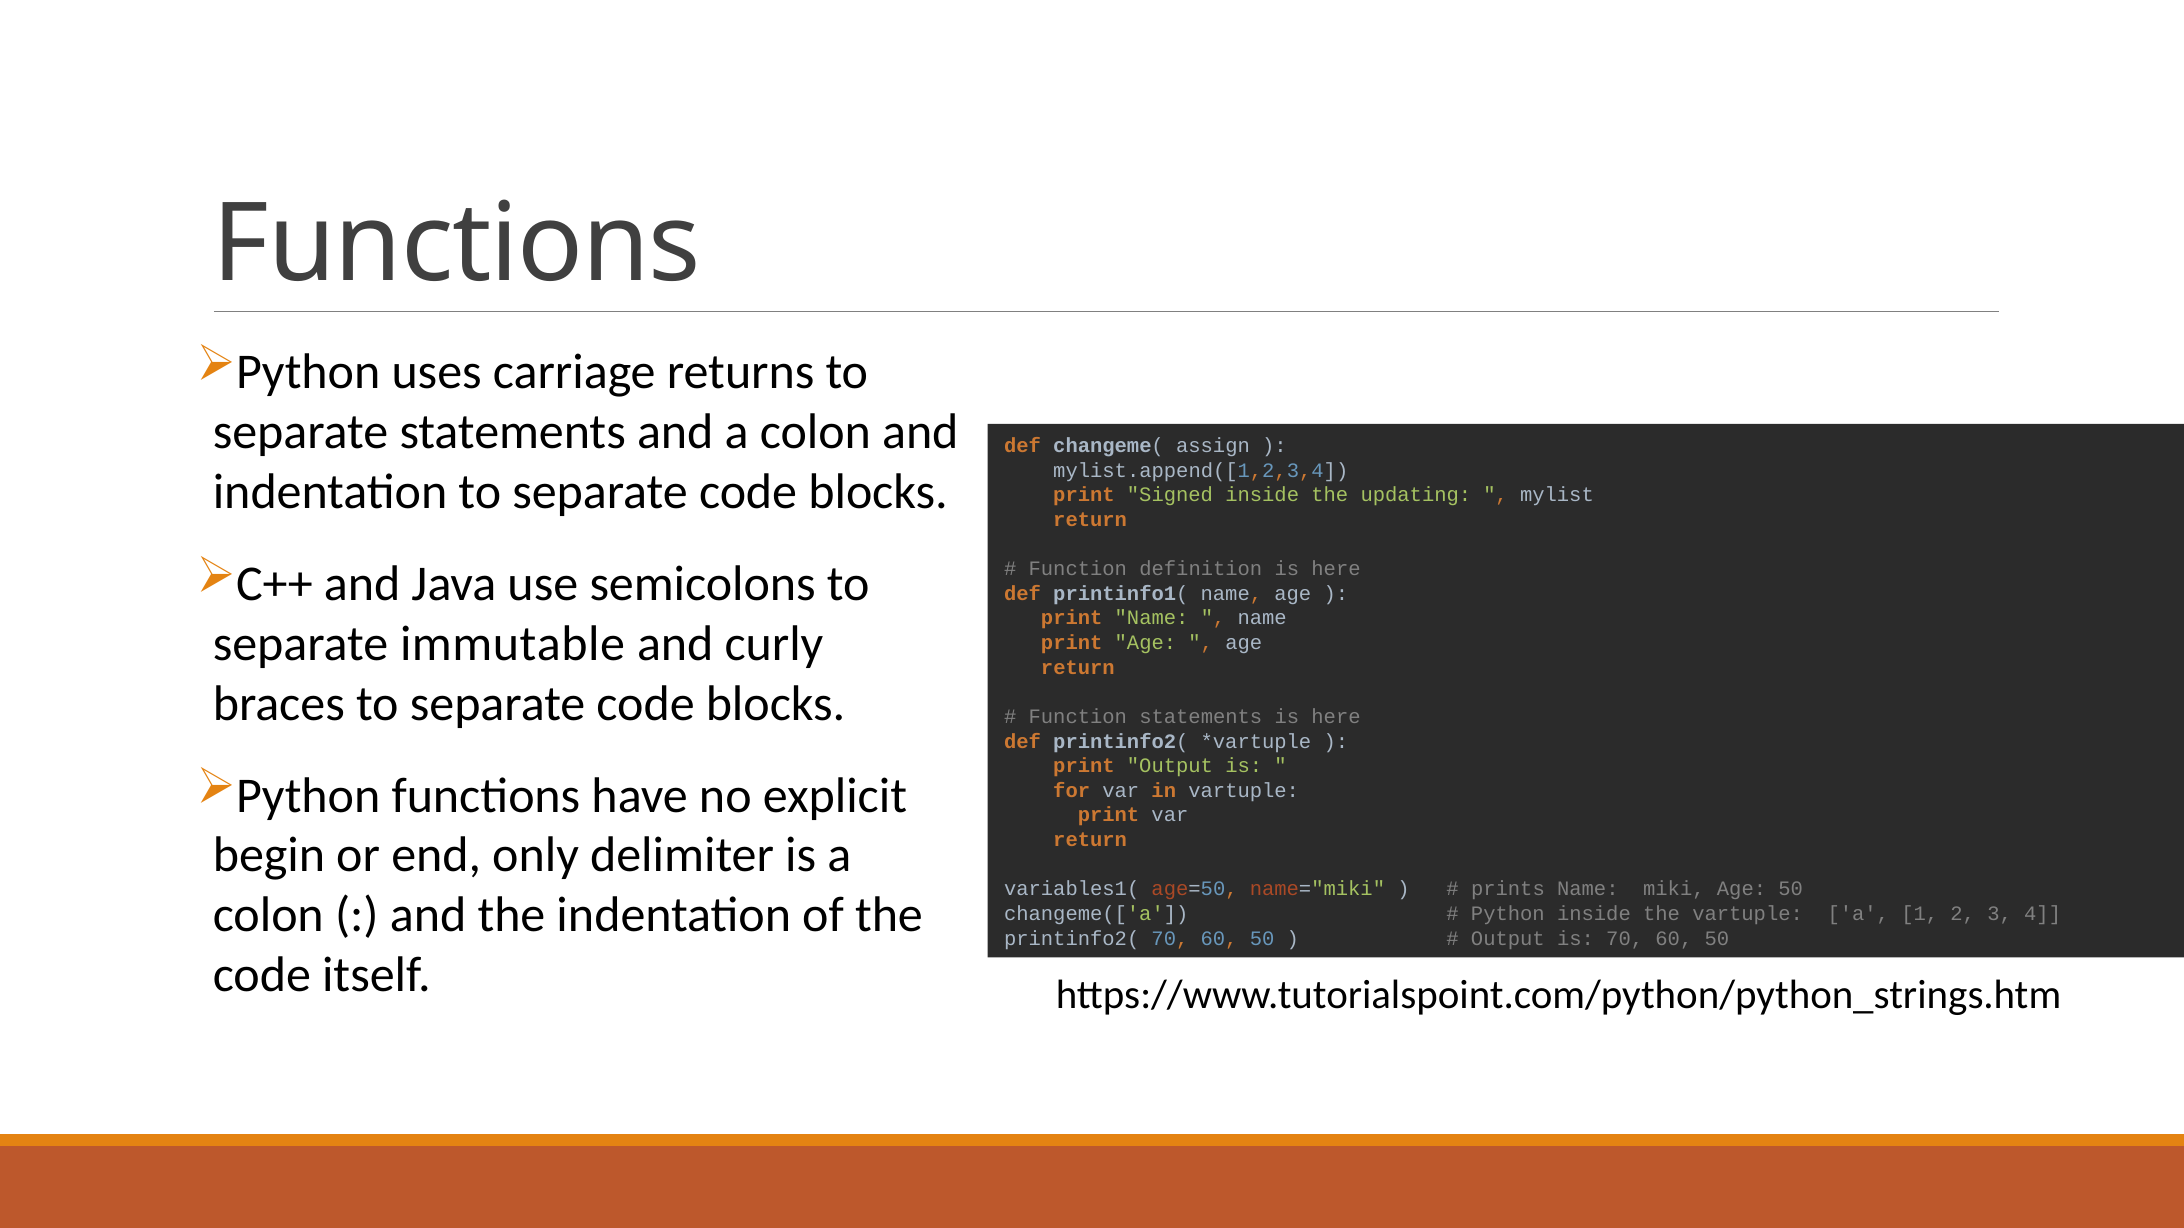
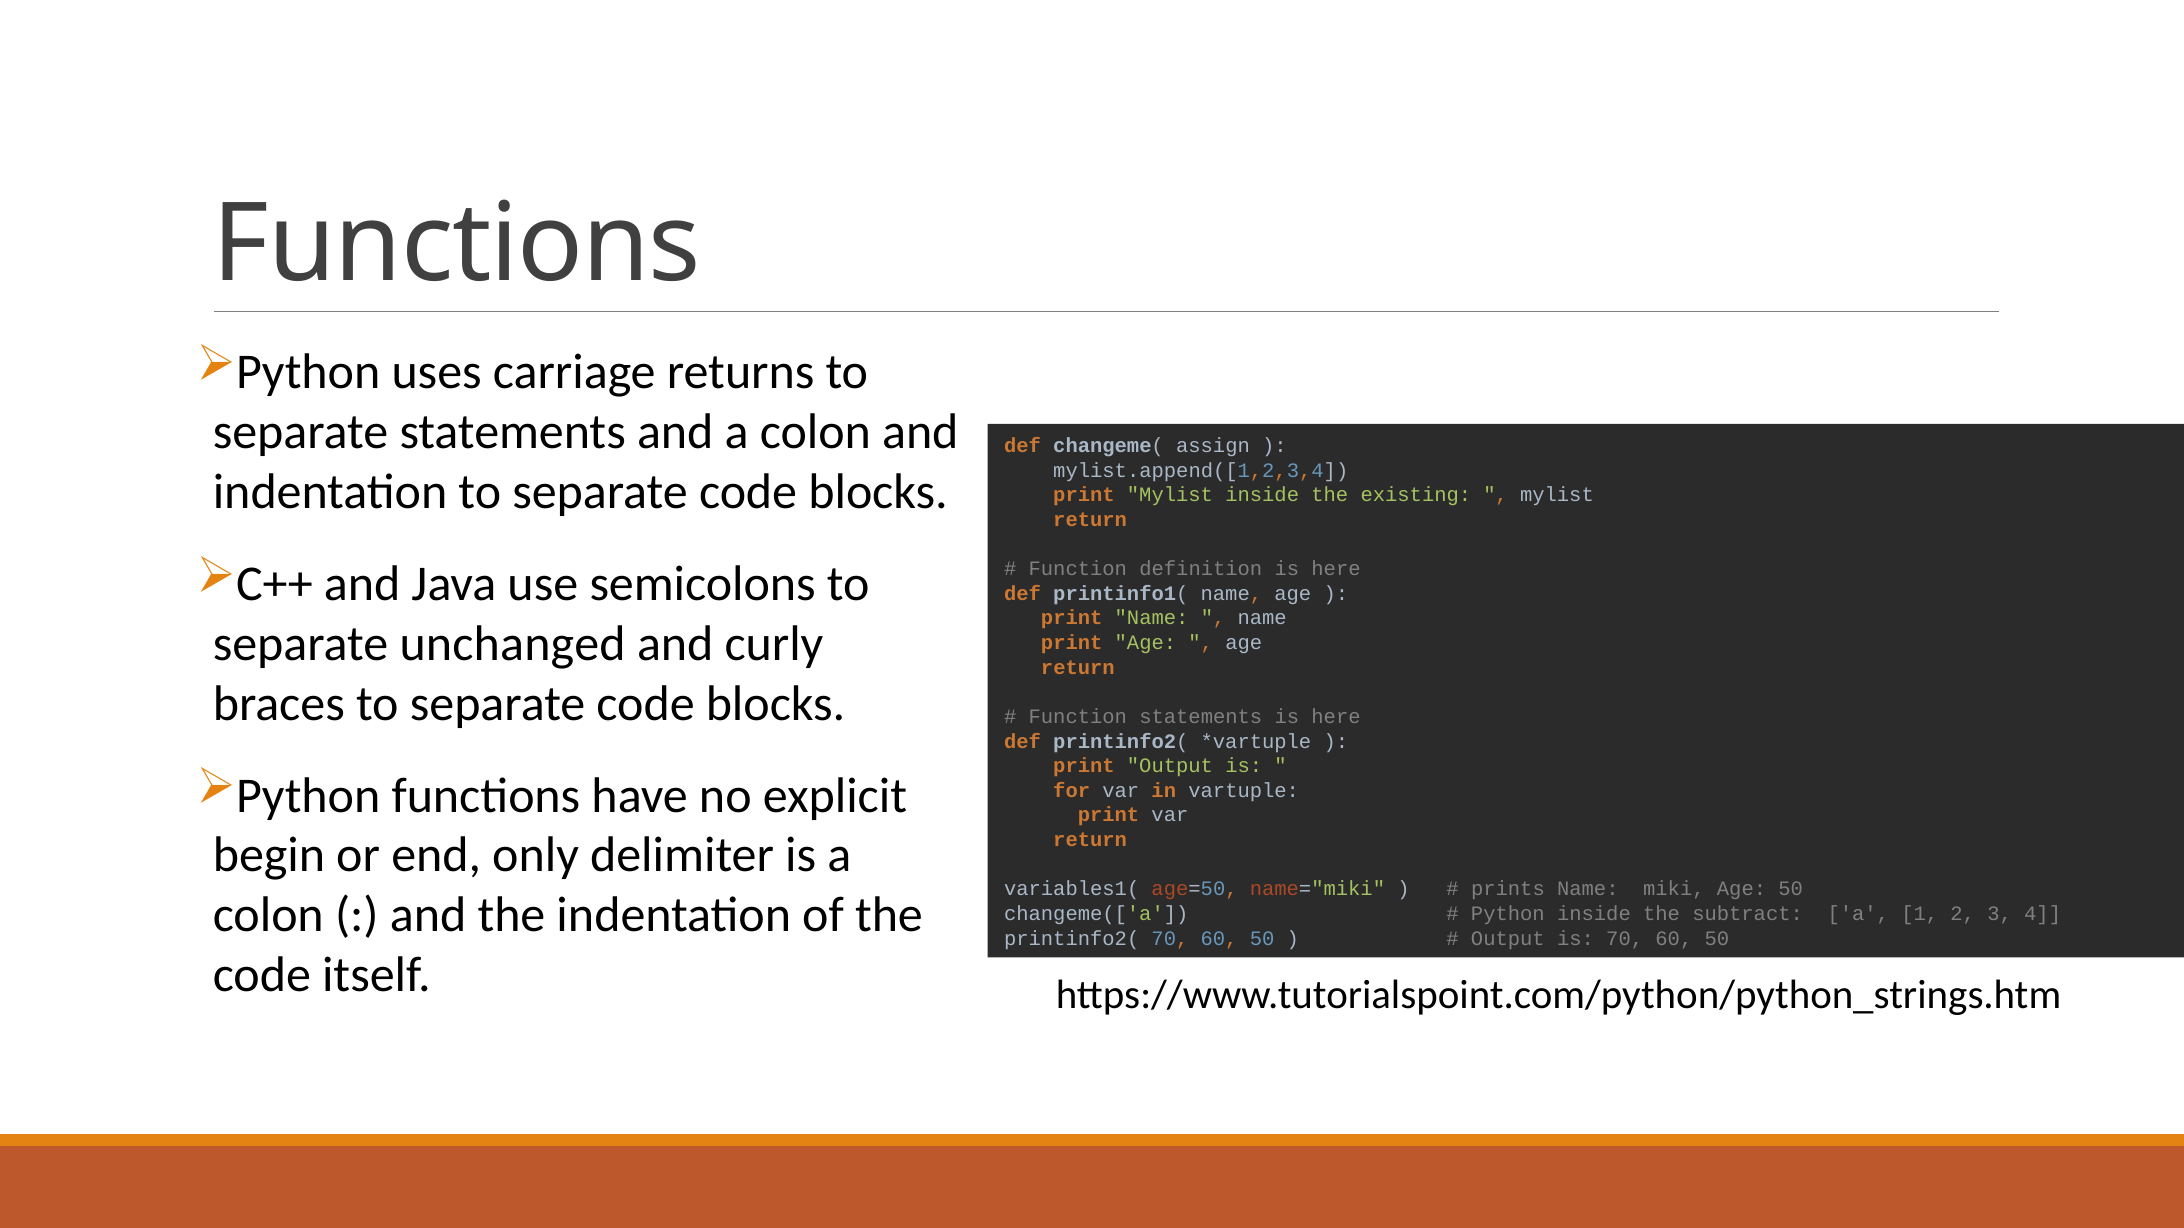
print Signed: Signed -> Mylist (1170, 495)
updating: updating -> existing (1416, 495)
immutable: immutable -> unchanged (513, 644)
the vartuple: vartuple -> subtract (1748, 914)
